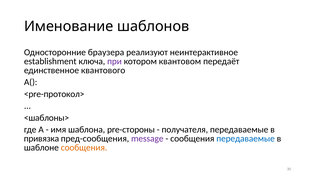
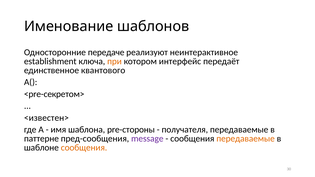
браузера: браузера -> передаче (106, 52)
при colour: purple -> orange (114, 61)
квантовом: квантовом -> интерфейс (180, 61)
<pre-протокол>: <pre-протокол> -> <pre-секретом> (54, 94)
<шаблоны>: <шаблоны> -> <известен> (46, 118)
привязка: привязка -> паттерне (41, 139)
передаваемые colour: blue -> orange (246, 139)
